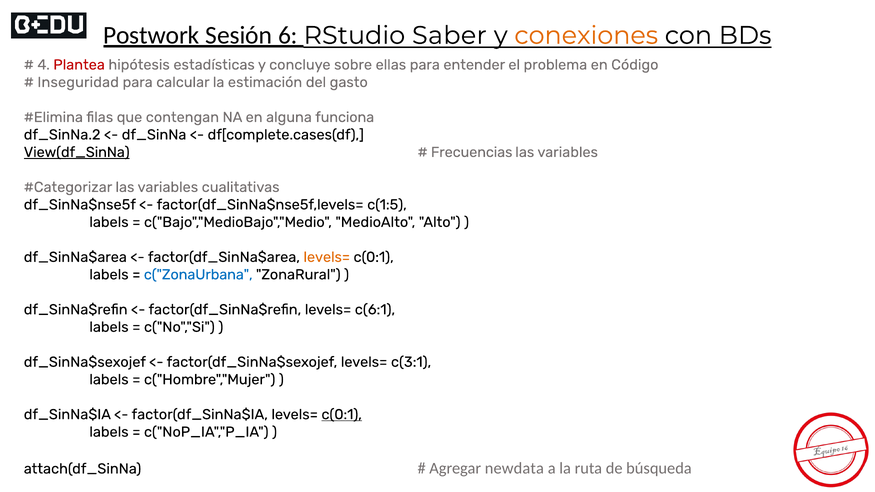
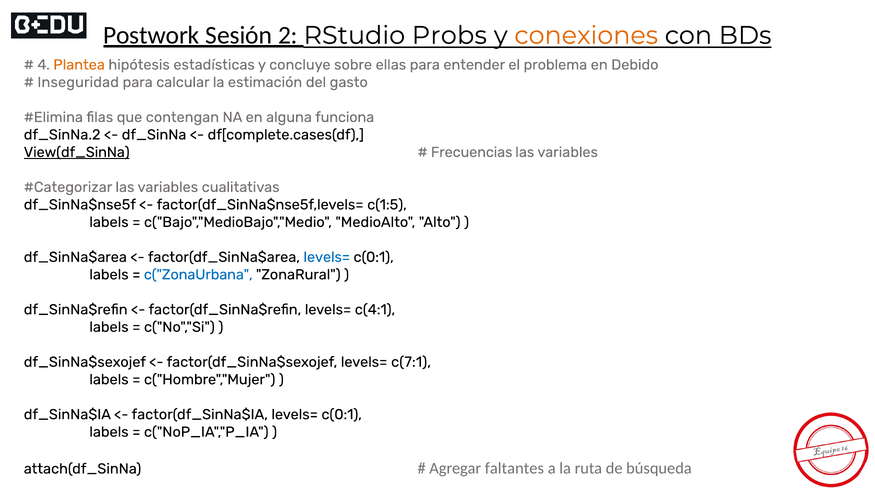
6: 6 -> 2 (288, 35)
Saber: Saber -> Probs (449, 35)
Plantea colour: red -> orange (79, 65)
Código: Código -> Debido (635, 65)
levels= colour: orange -> blue (327, 257)
c(6:1: c(6:1 -> c(4:1 (375, 310)
c(3:1: c(3:1 -> c(7:1 (411, 362)
c(0:1 underline: present -> none (342, 415)
newdata: newdata -> faltantes (514, 468)
